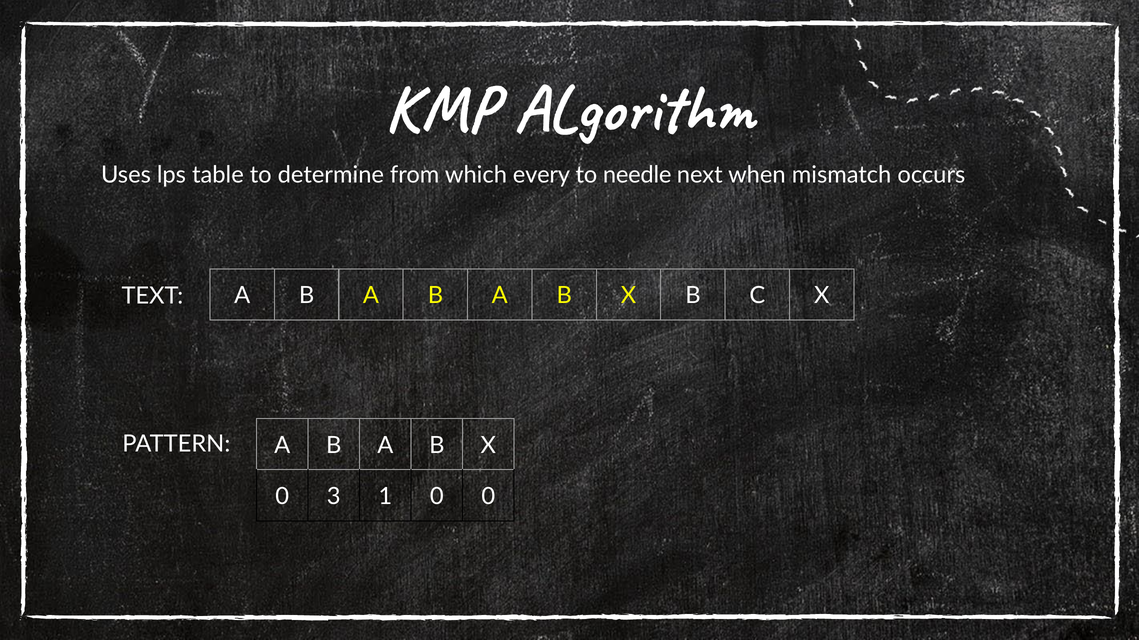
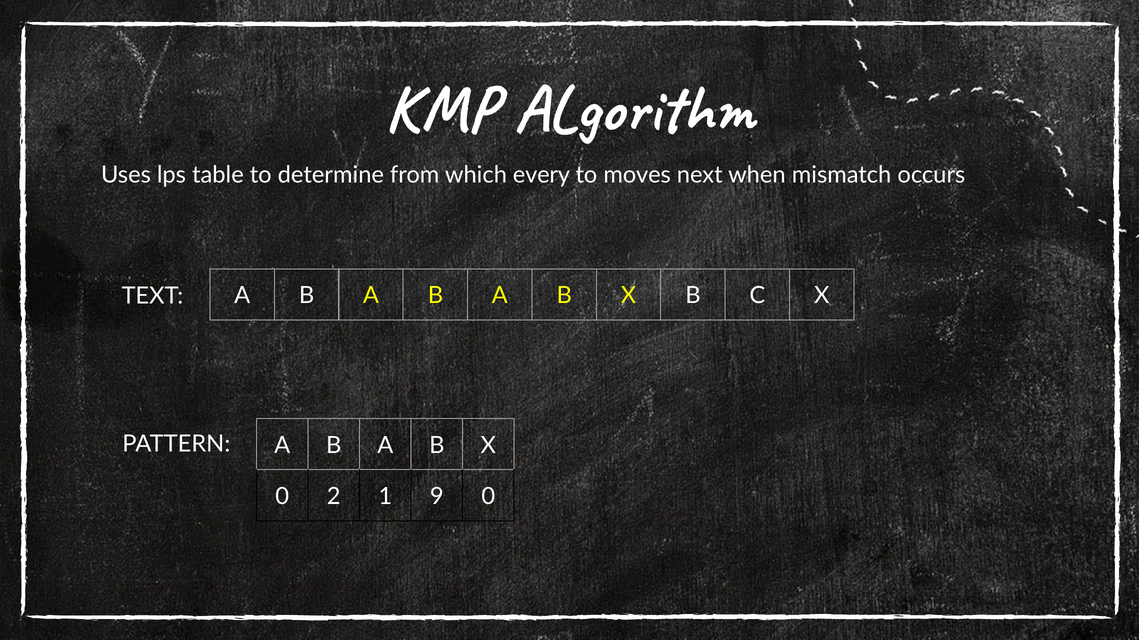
needle: needle -> moves (637, 175)
3: 3 -> 2 (334, 497)
1 0: 0 -> 9 (437, 497)
